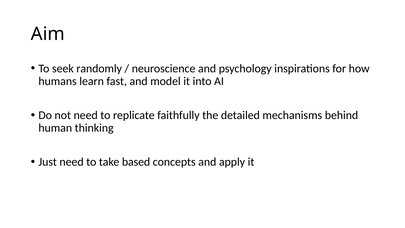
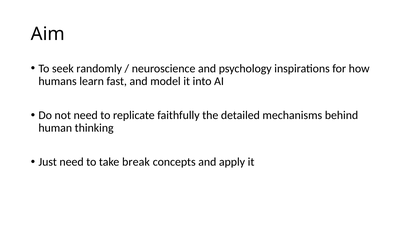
based: based -> break (136, 162)
